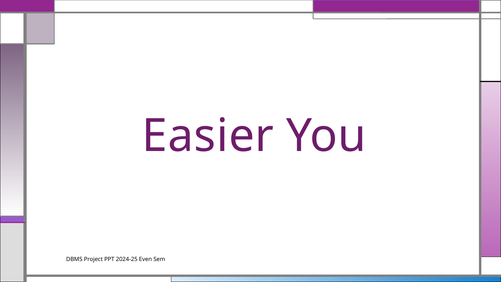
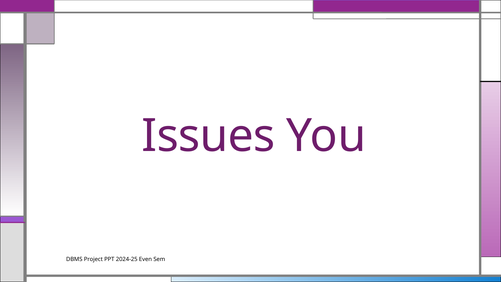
Easier: Easier -> Issues (208, 136)
